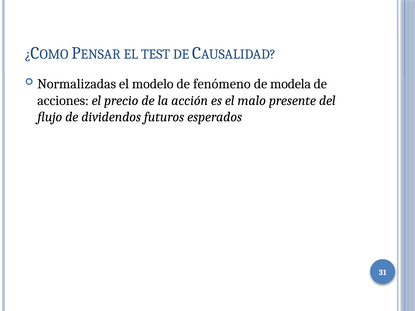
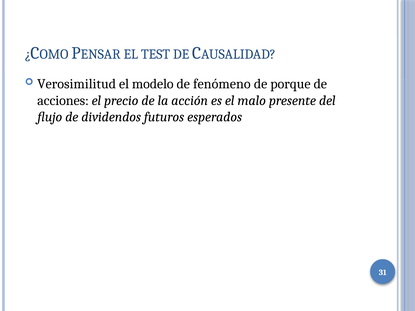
Normalizadas: Normalizadas -> Verosimilitud (77, 84)
modela: modela -> porque (290, 84)
